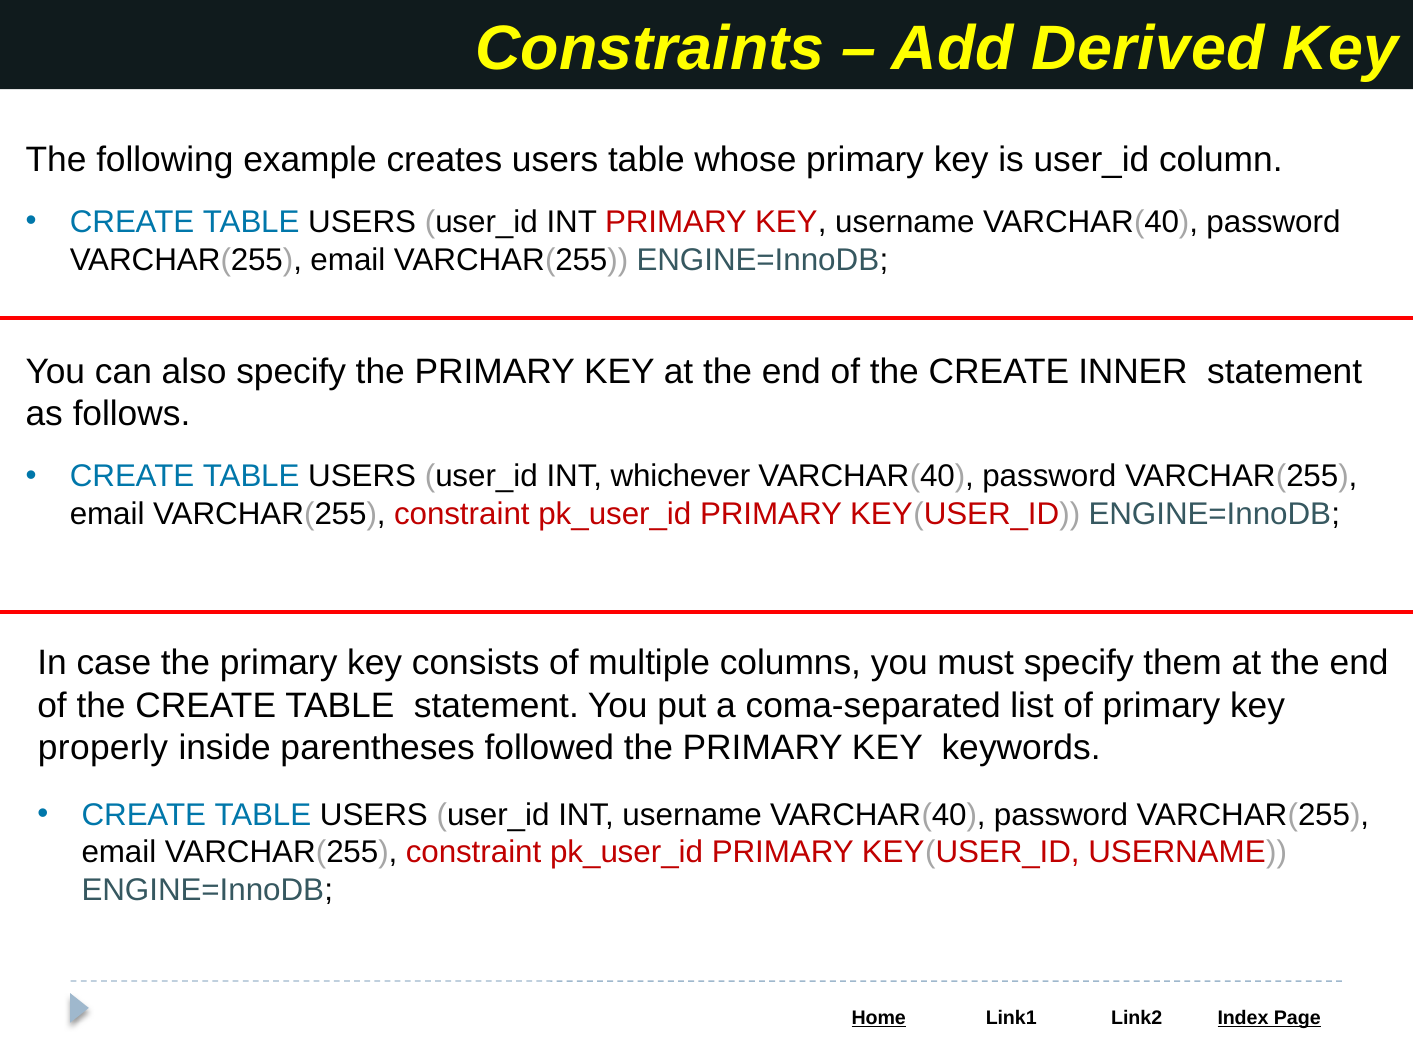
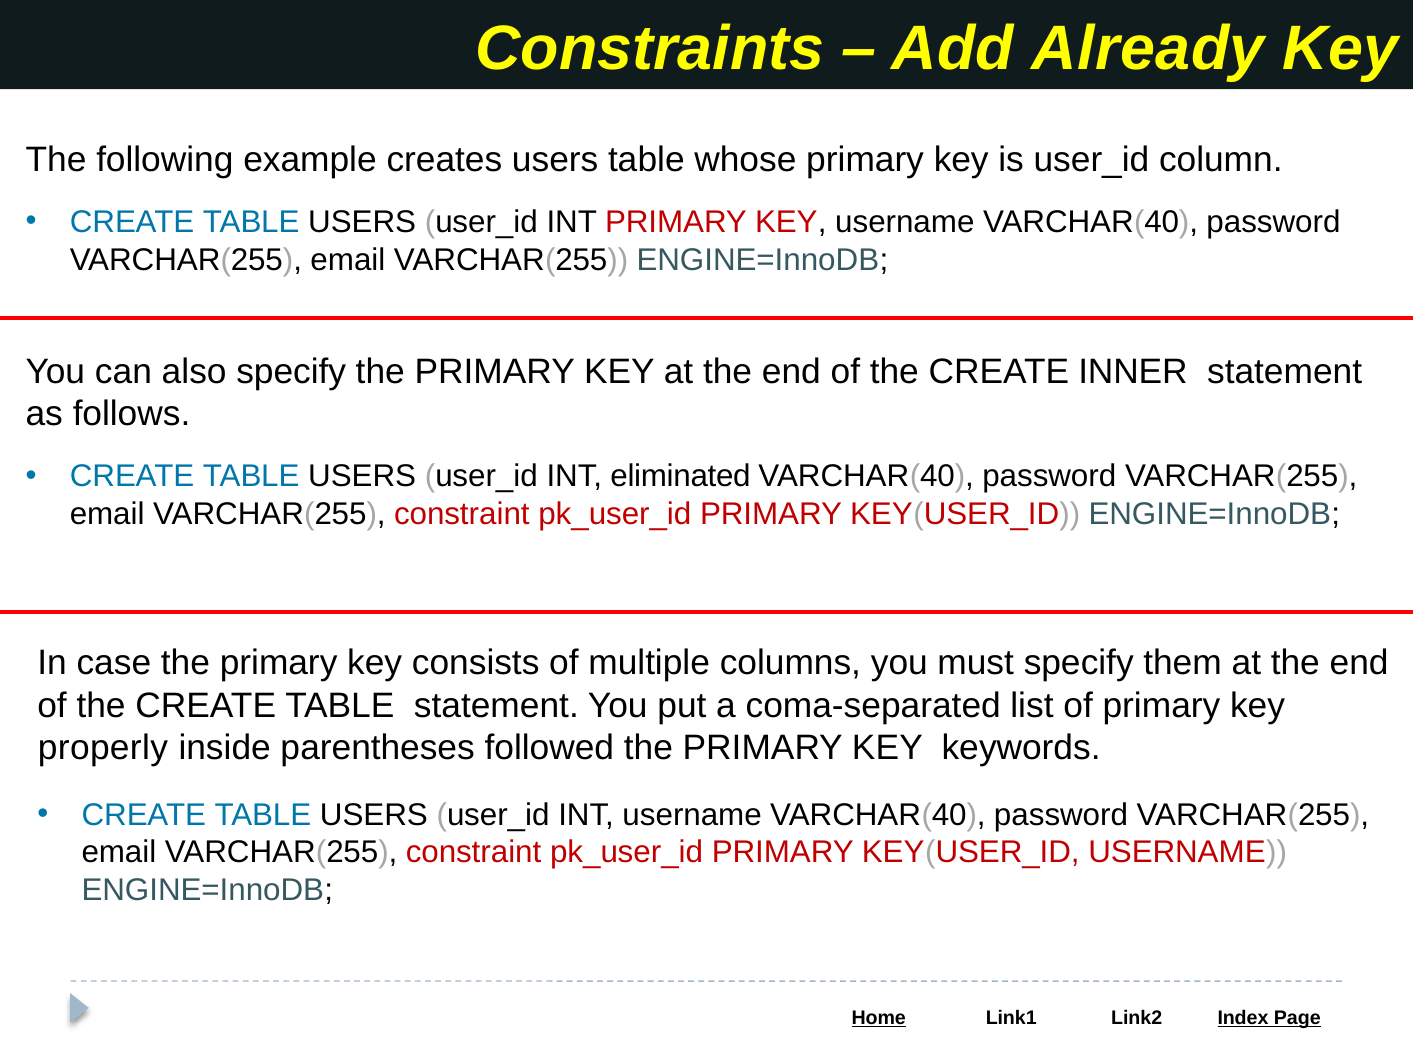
Derived: Derived -> Already (1148, 49)
whichever: whichever -> eliminated (681, 477)
